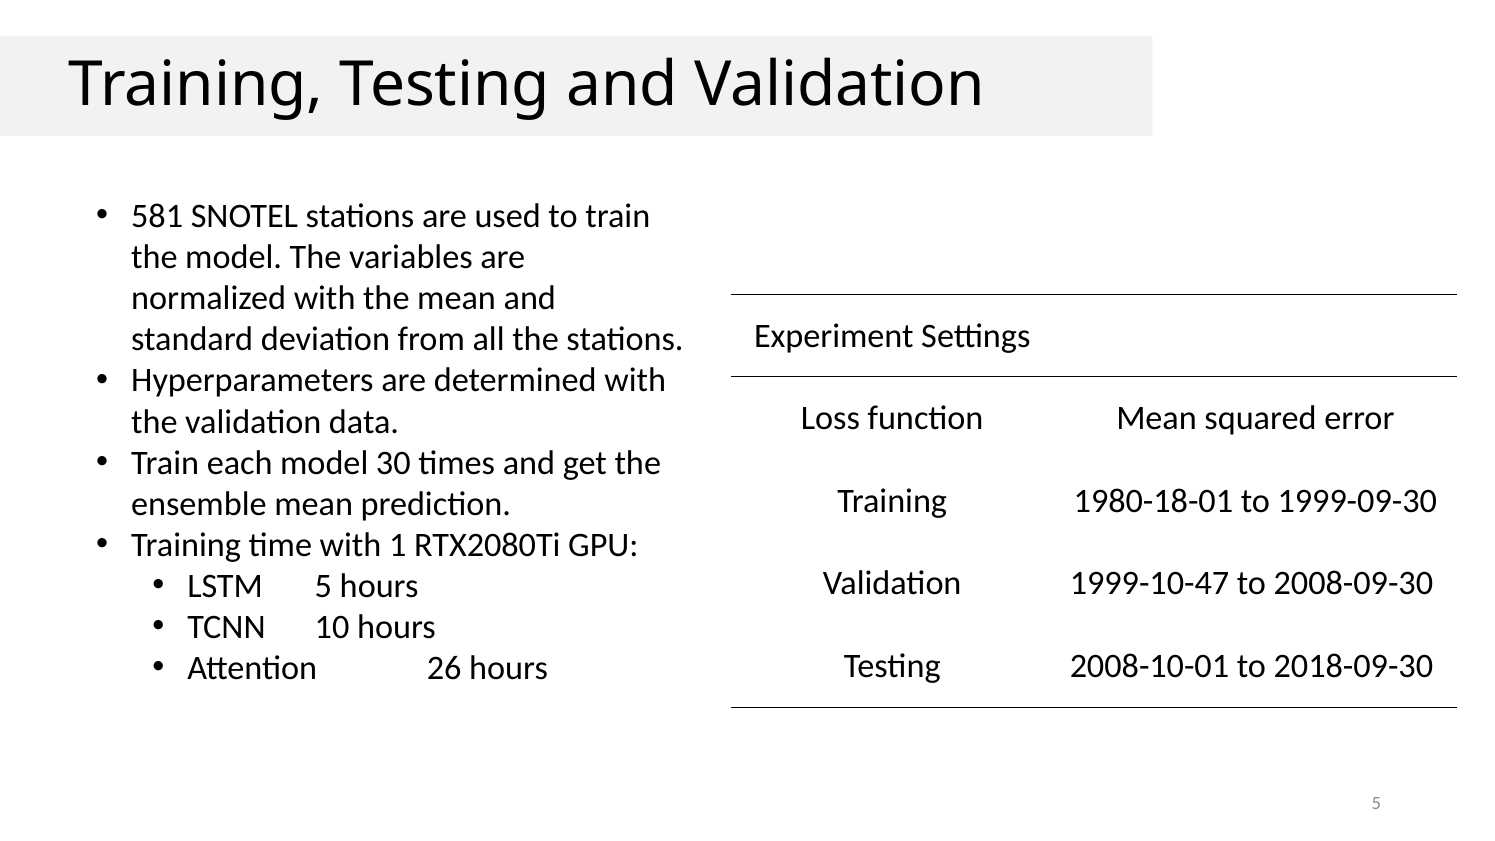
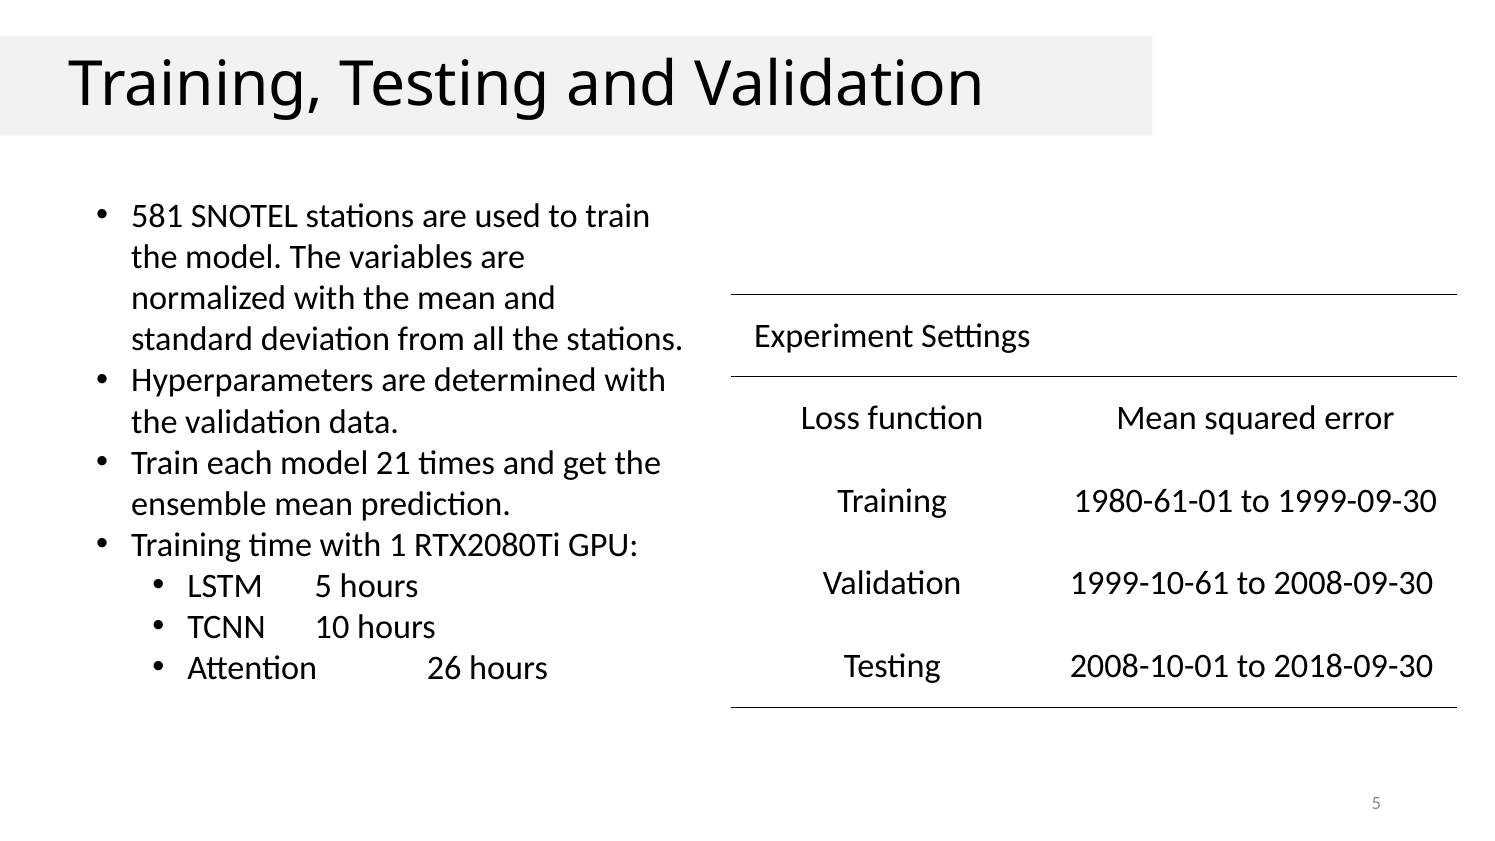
30: 30 -> 21 (393, 463)
1980-18-01: 1980-18-01 -> 1980-61-01 (1153, 501)
1999-10-47: 1999-10-47 -> 1999-10-61 (1149, 584)
